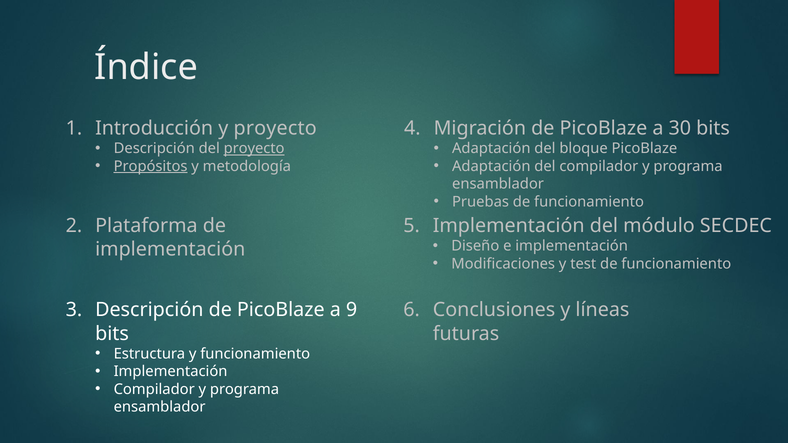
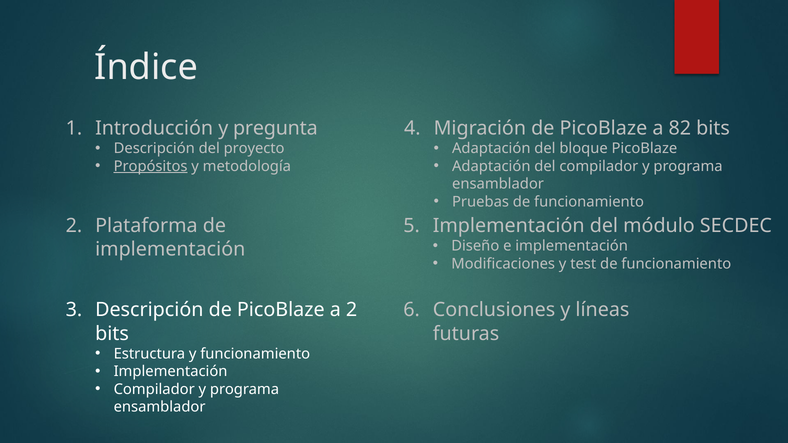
y proyecto: proyecto -> pregunta (275, 128)
30: 30 -> 82 (680, 128)
proyecto underline: present -> none (254, 149)
a 9: 9 -> 2 (352, 310)
